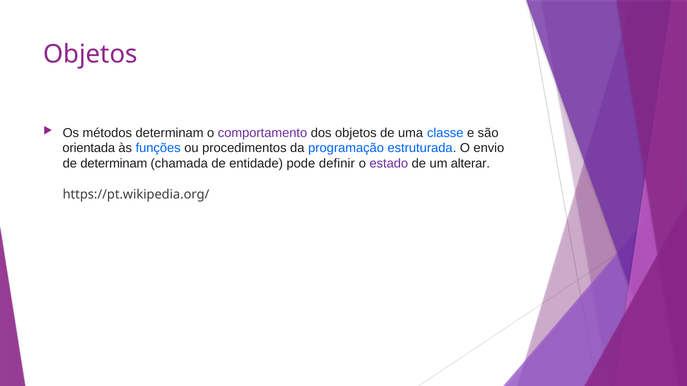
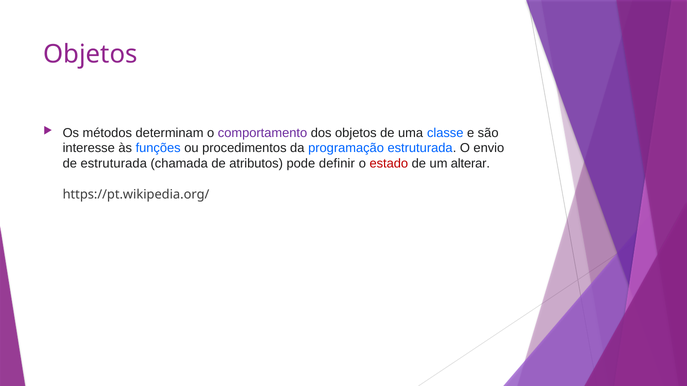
orientada: orientada -> interesse (89, 148)
de determinam: determinam -> estruturada (114, 164)
entidade: entidade -> atributos (256, 164)
estado colour: purple -> red (389, 164)
